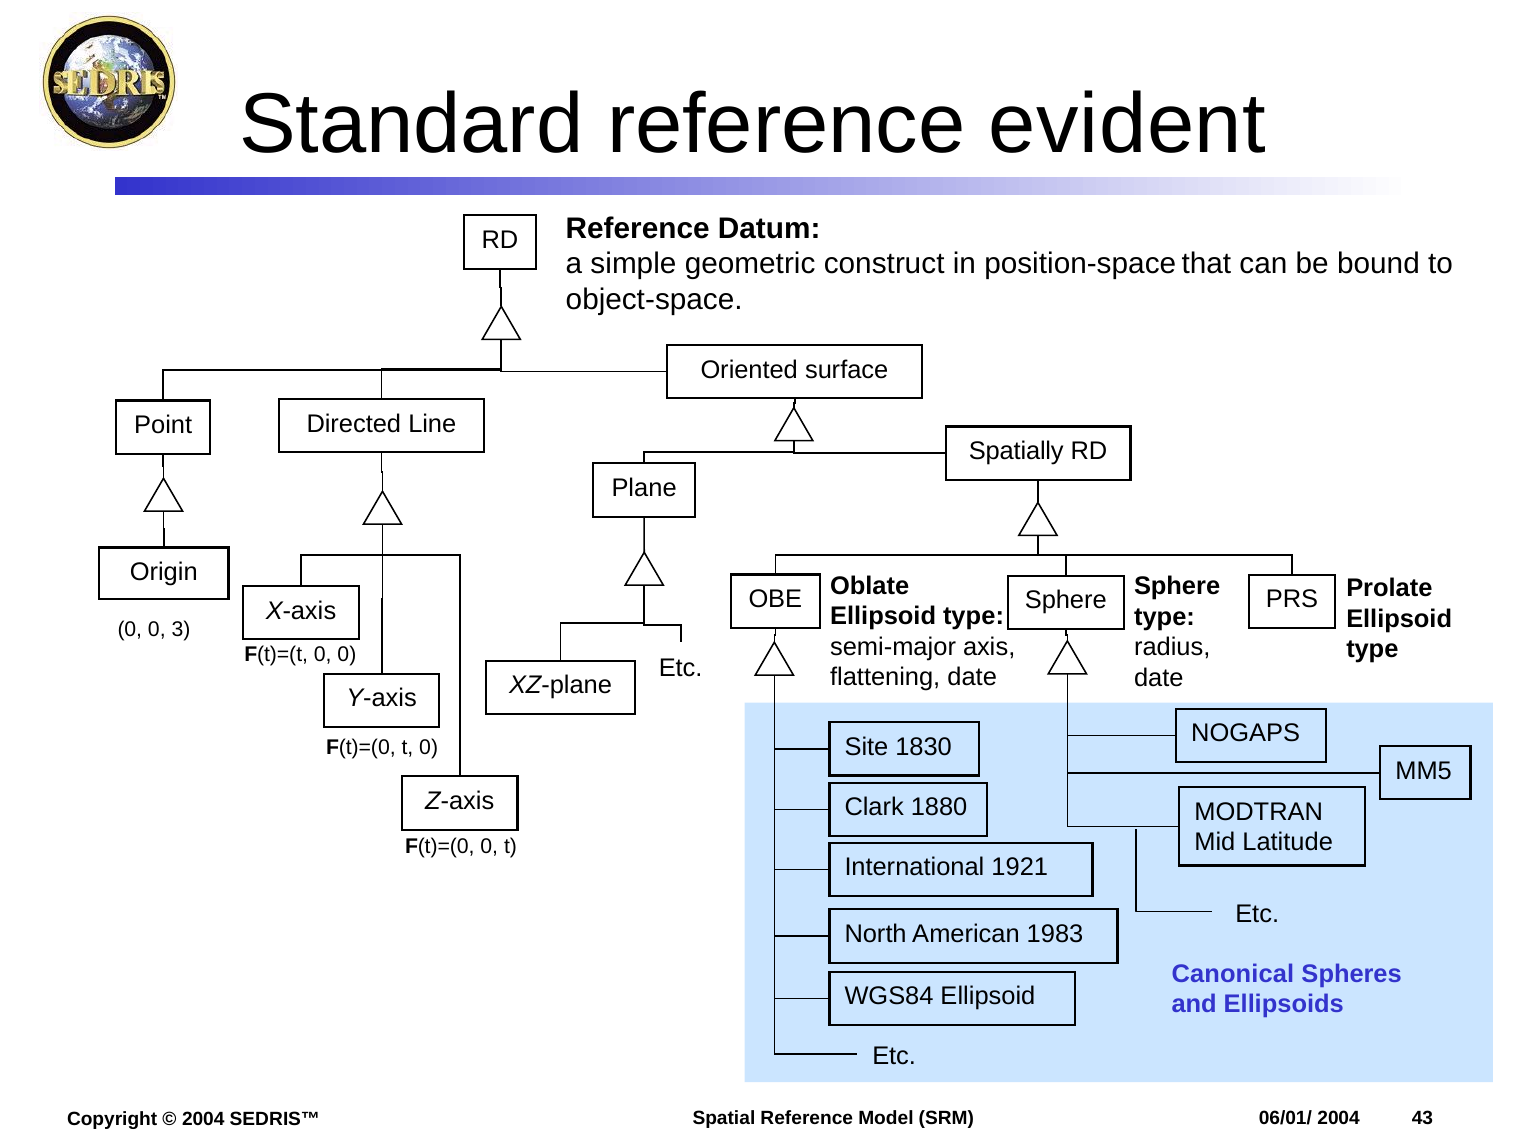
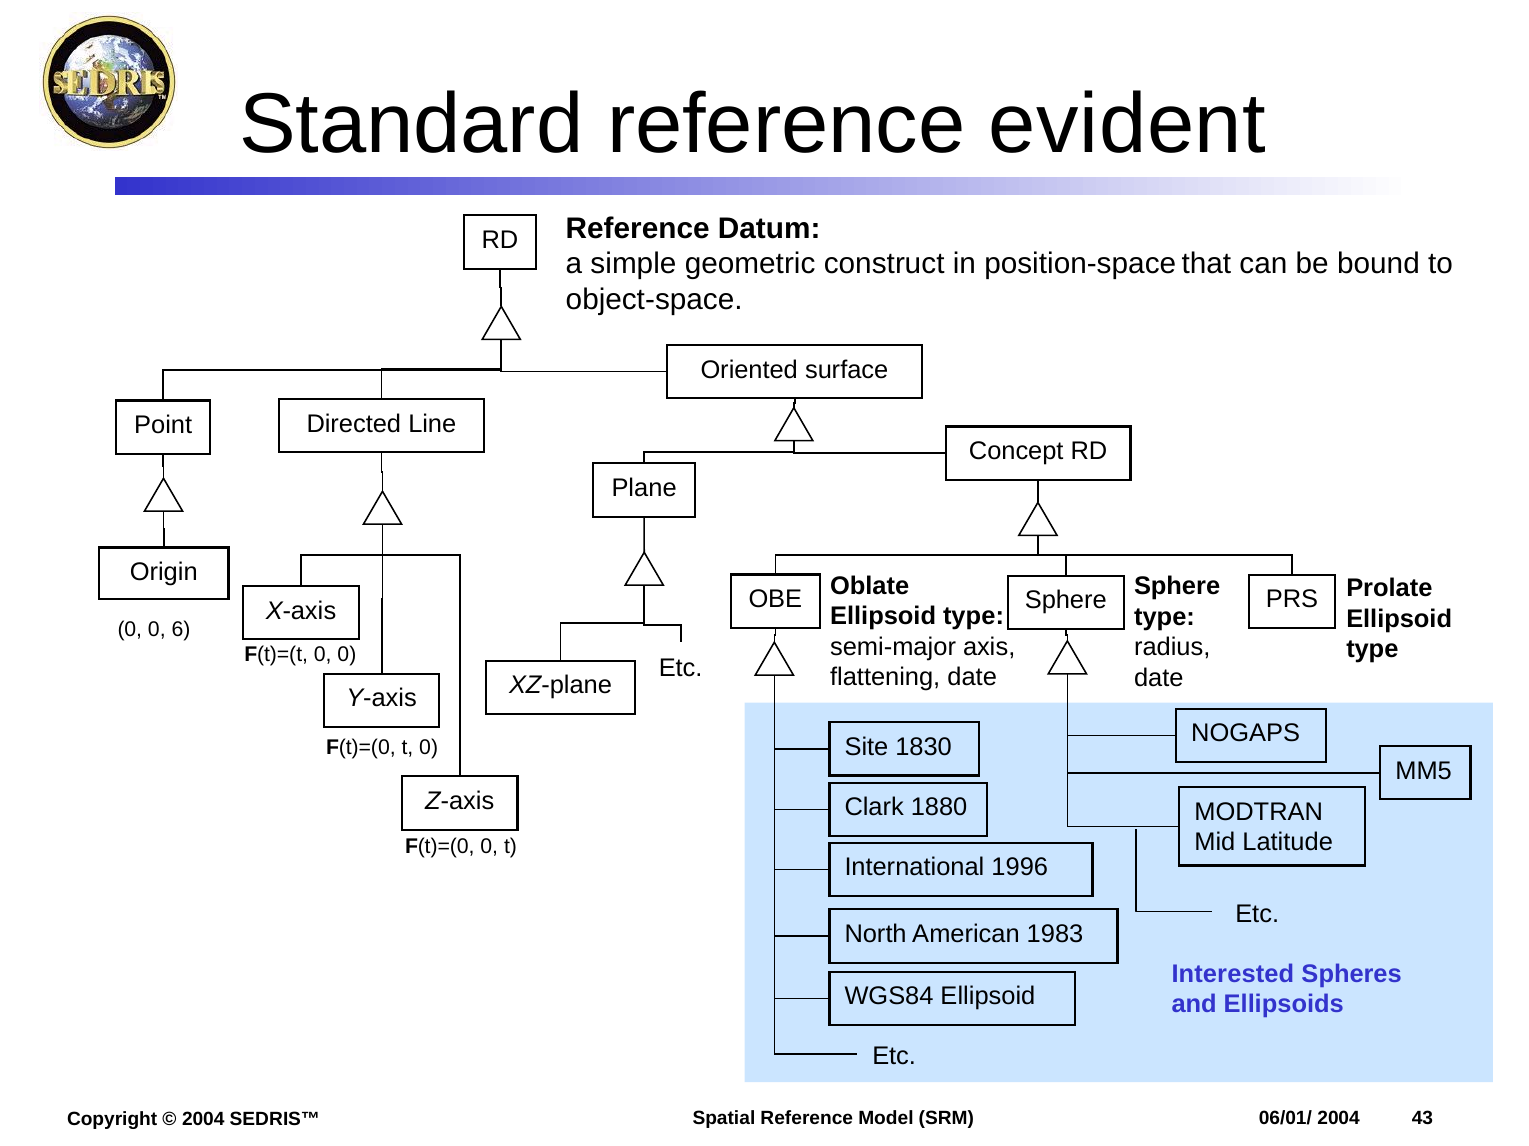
Spatially: Spatially -> Concept (1016, 451)
3: 3 -> 6 (181, 630)
1921: 1921 -> 1996 (1020, 868)
Canonical: Canonical -> Interested (1233, 975)
